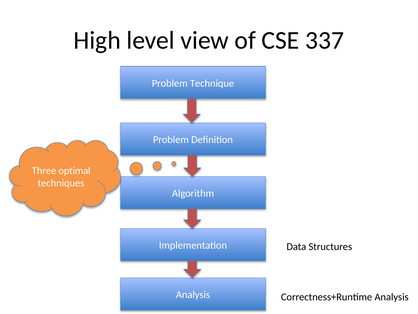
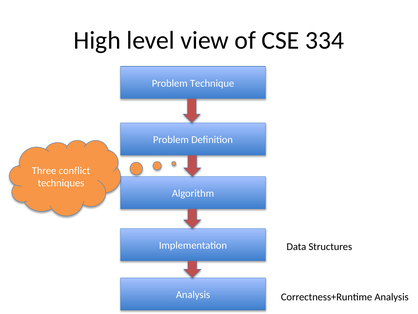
337: 337 -> 334 (325, 40)
optimal: optimal -> conflict (74, 170)
